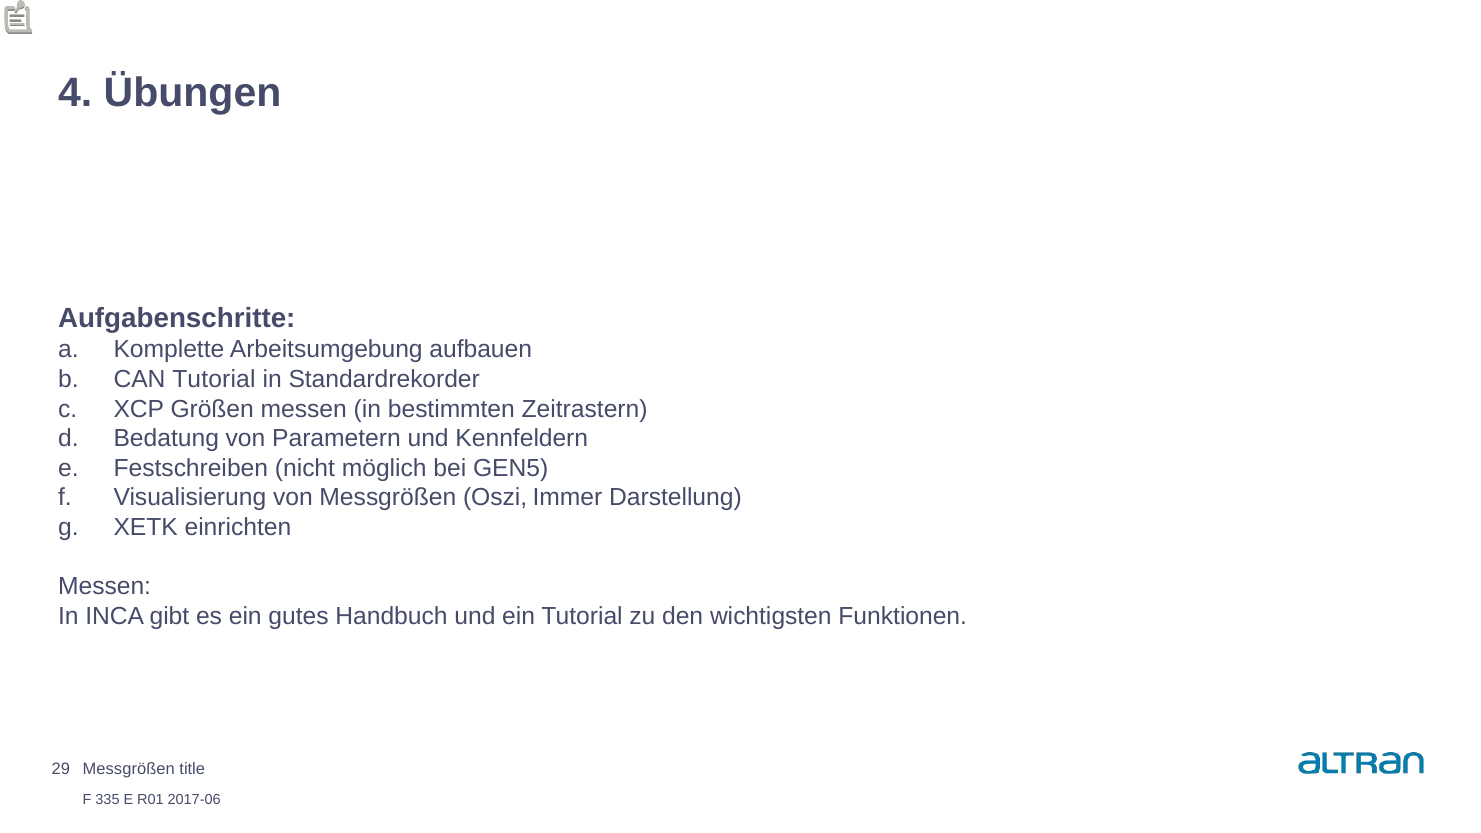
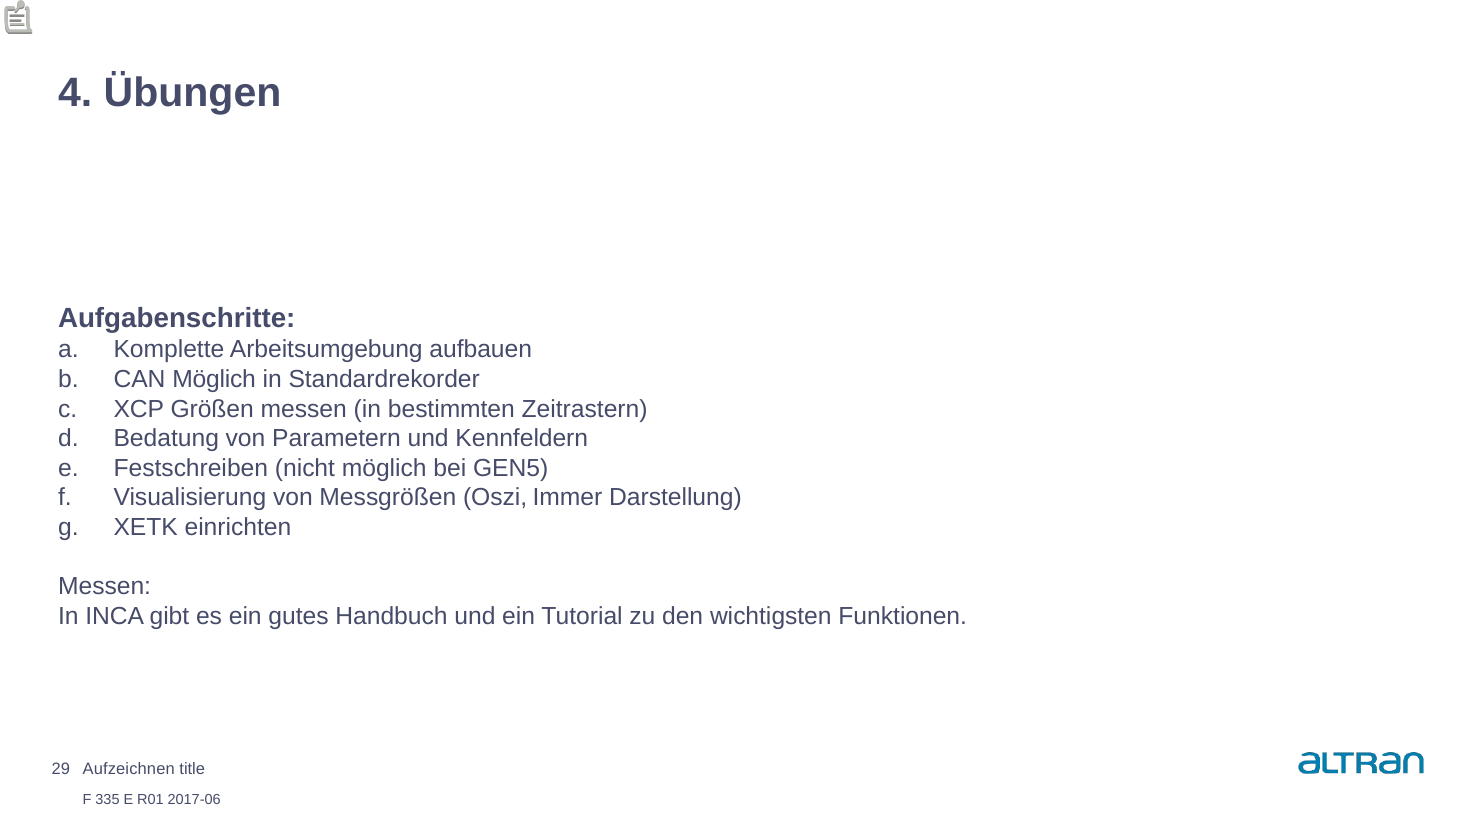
CAN Tutorial: Tutorial -> Möglich (214, 379)
Messgrößen: Messgrößen -> Aufzeichnen (129, 769)
